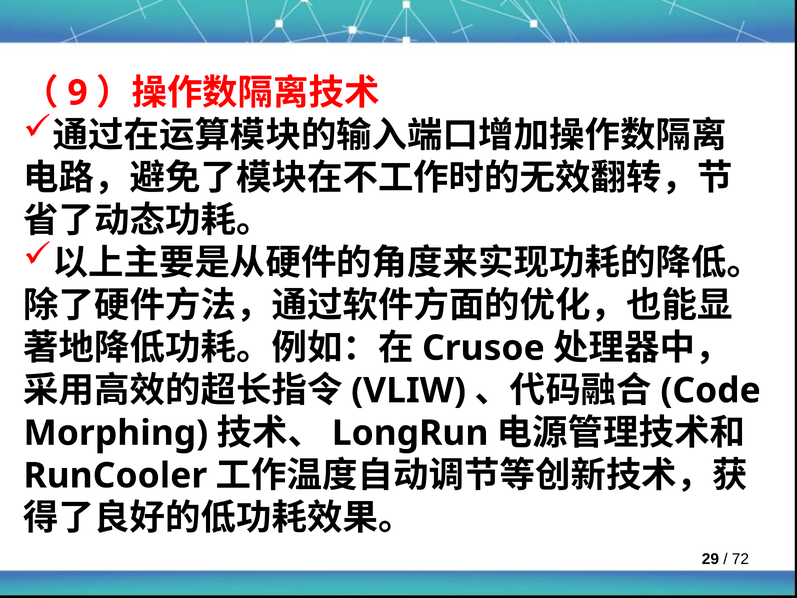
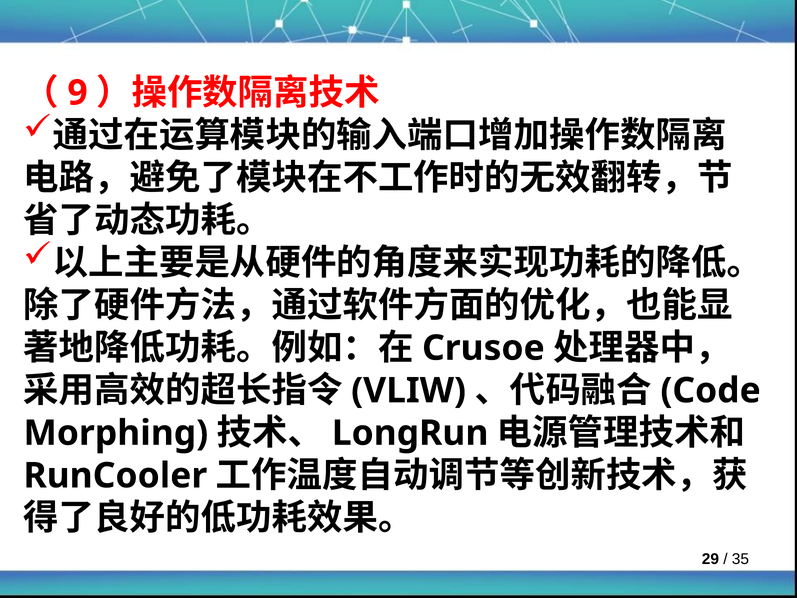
72: 72 -> 35 (740, 559)
